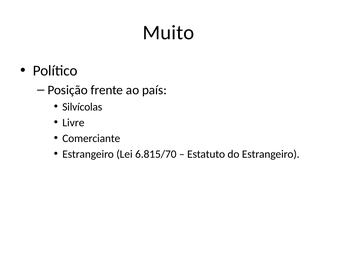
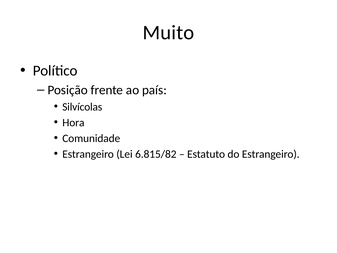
Livre: Livre -> Hora (73, 122)
Comerciante: Comerciante -> Comunidade (91, 138)
6.815/70: 6.815/70 -> 6.815/82 (156, 154)
